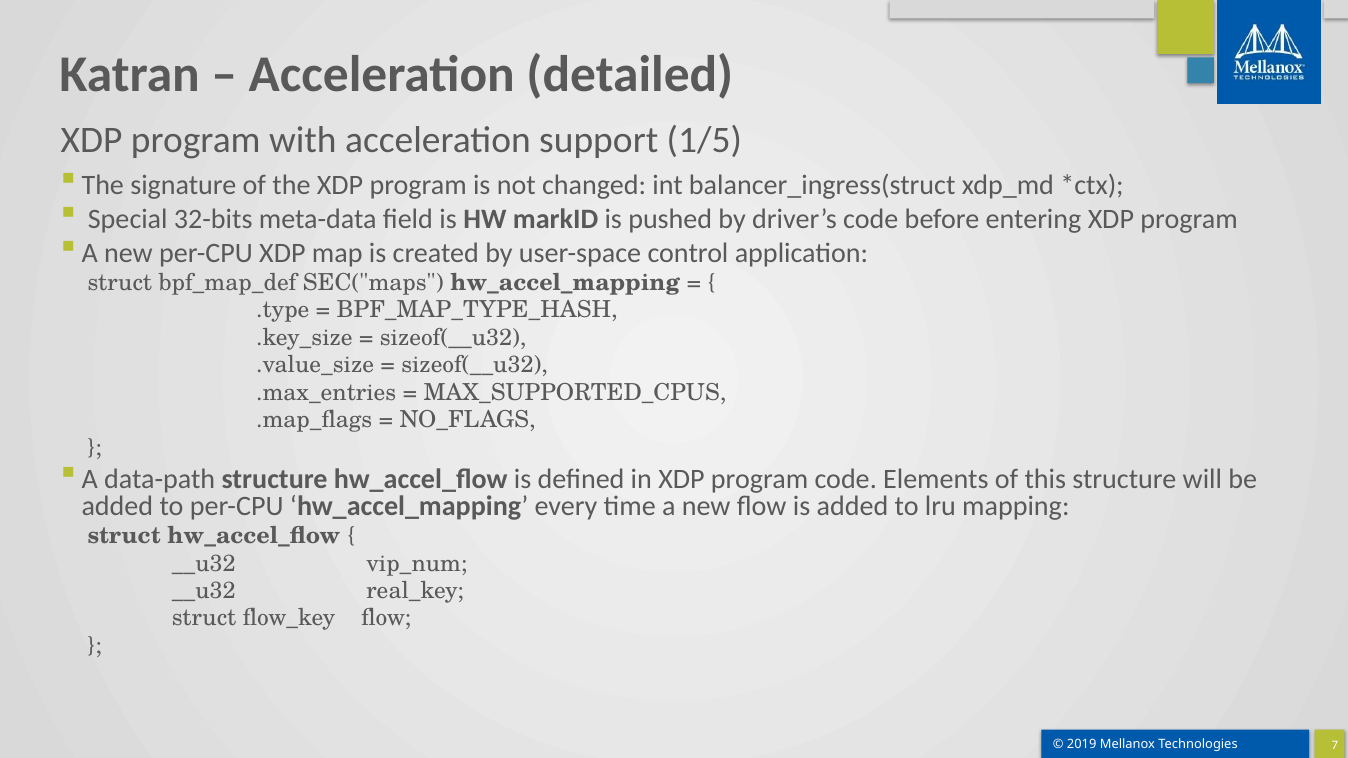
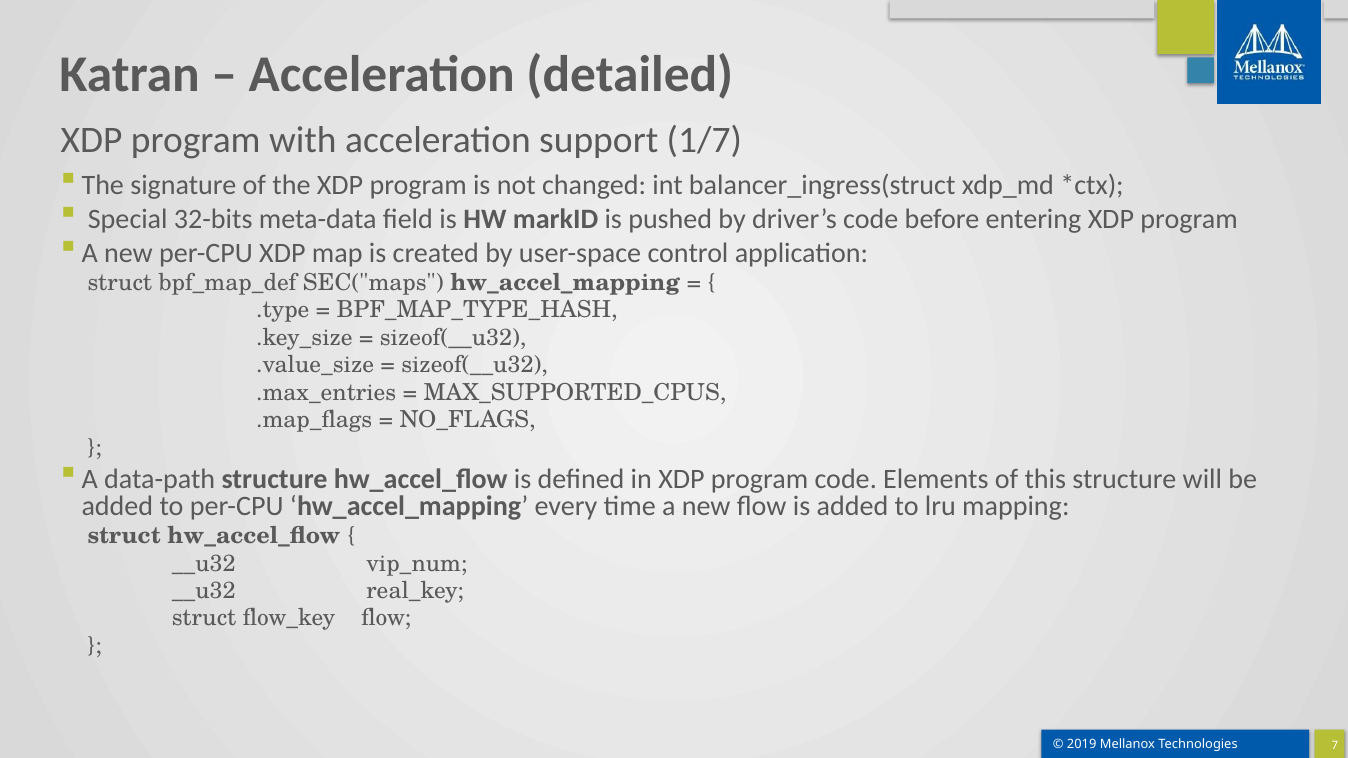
1/5: 1/5 -> 1/7 (704, 140)
